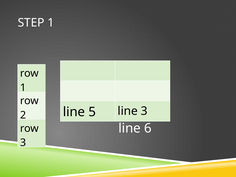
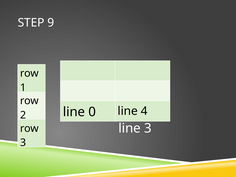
STEP 1: 1 -> 9 (51, 23)
5: 5 -> 0 (92, 112)
line 3: 3 -> 4 (144, 111)
line 6: 6 -> 3 (148, 128)
